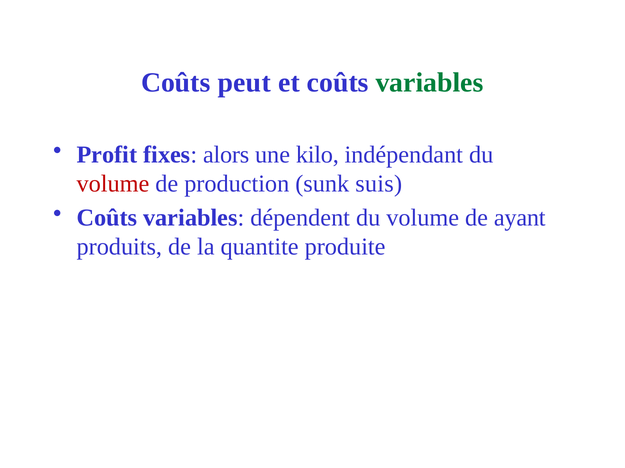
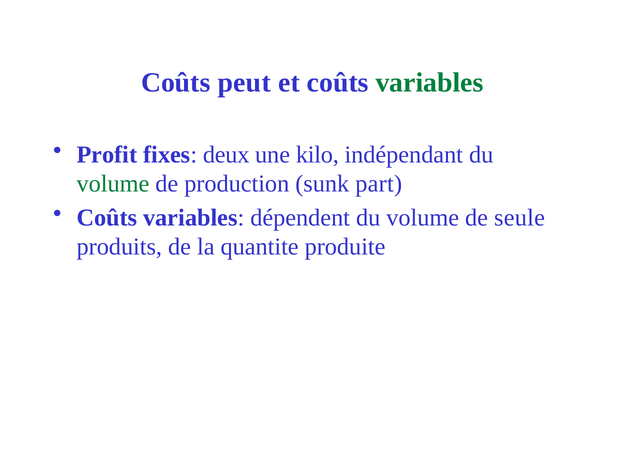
alors: alors -> deux (226, 155)
volume colour: red -> green (113, 184)
suis: suis -> part (379, 184)
ayant: ayant -> seule (520, 218)
